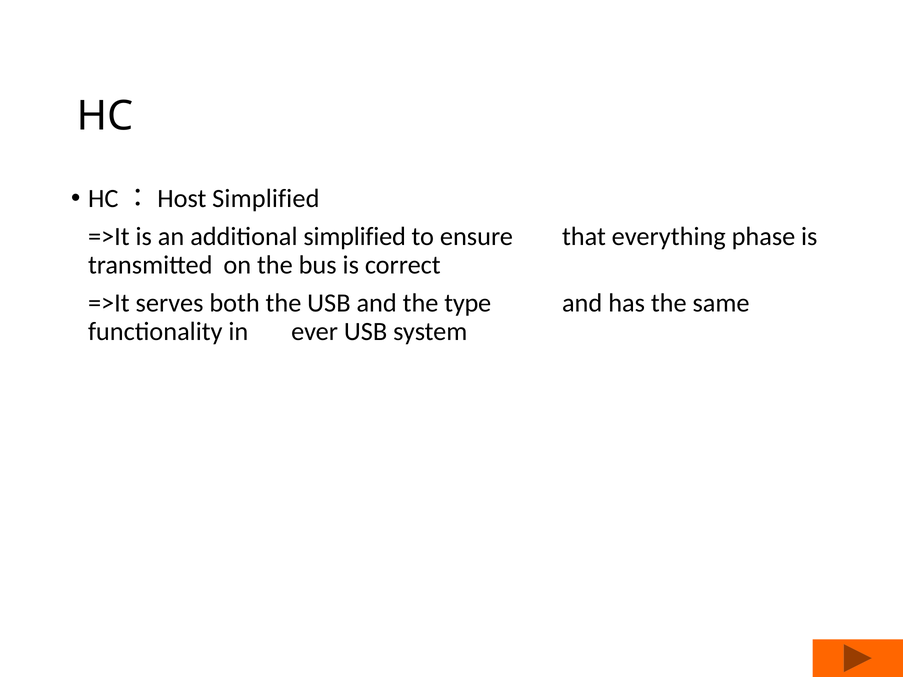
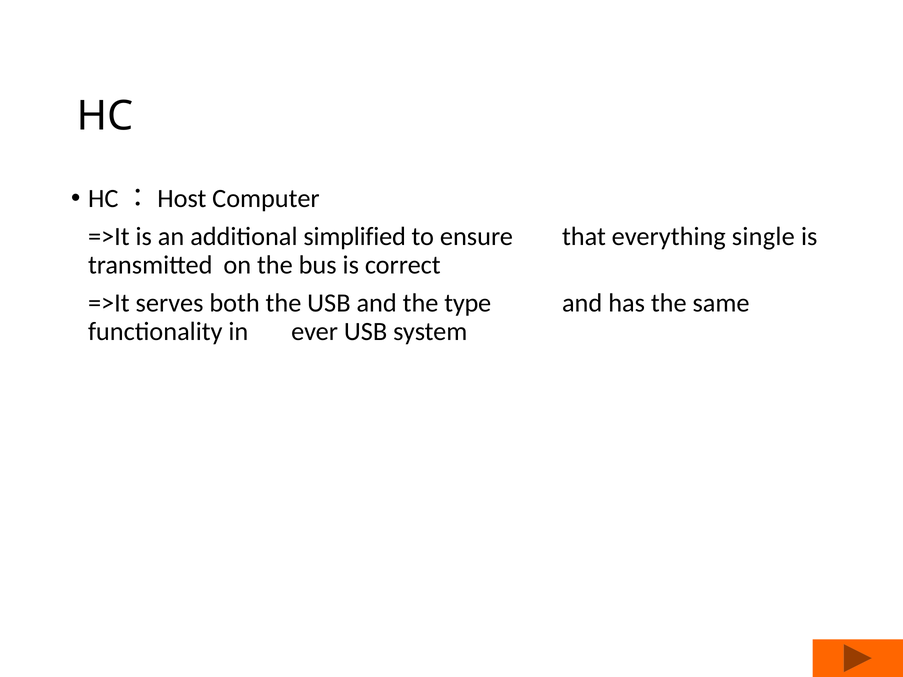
HC：Host Simplified: Simplified -> Computer (266, 199)
phase: phase -> single (763, 237)
